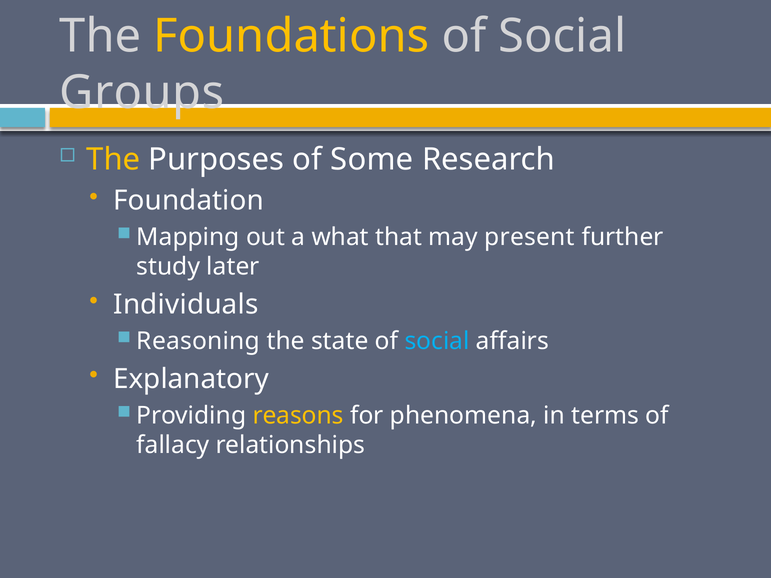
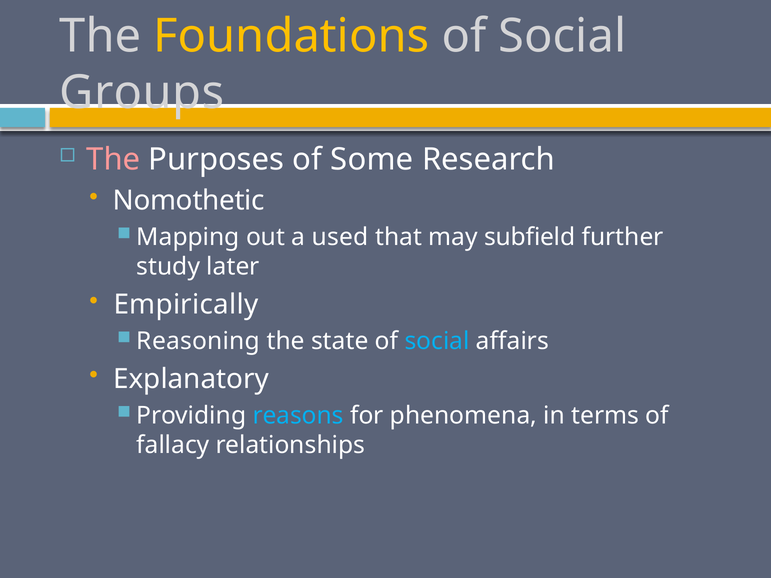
The colour: yellow -> pink (113, 160)
Foundation: Foundation -> Nomothetic (189, 201)
what: what -> used (340, 237)
present: present -> subfield (530, 237)
Individuals: Individuals -> Empirically (186, 305)
reasons colour: yellow -> light blue (298, 416)
